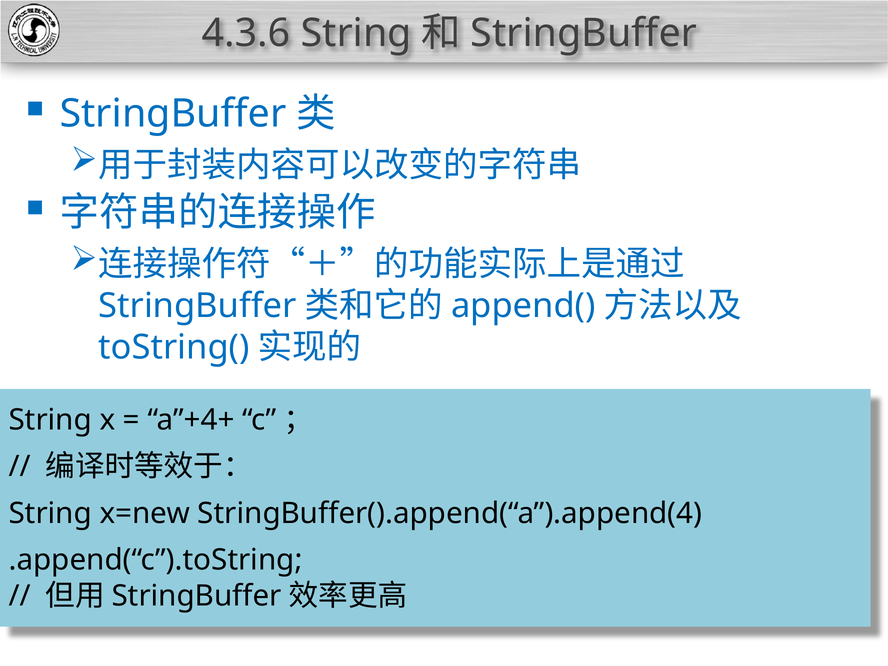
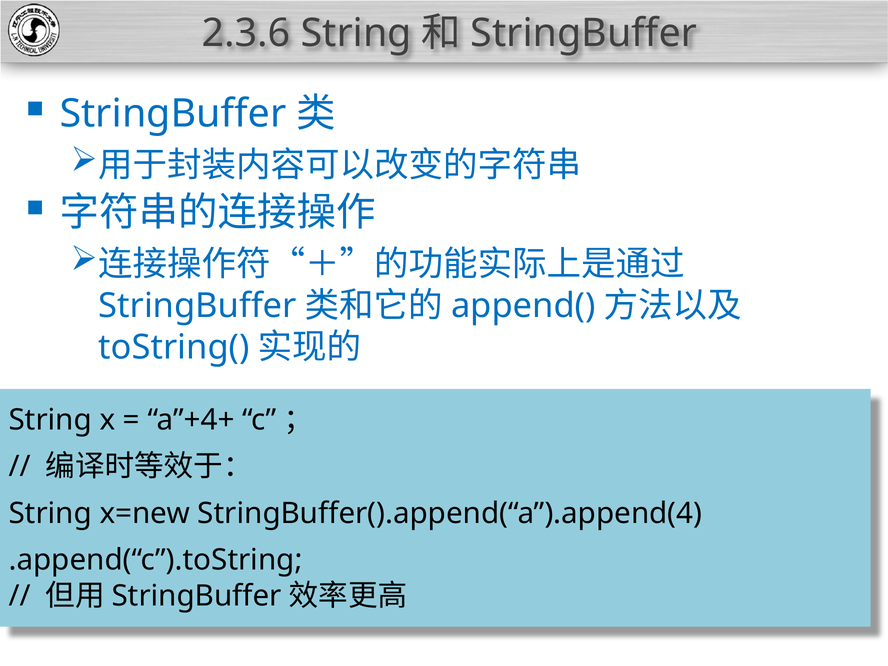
4.3.6: 4.3.6 -> 2.3.6 (246, 33)
